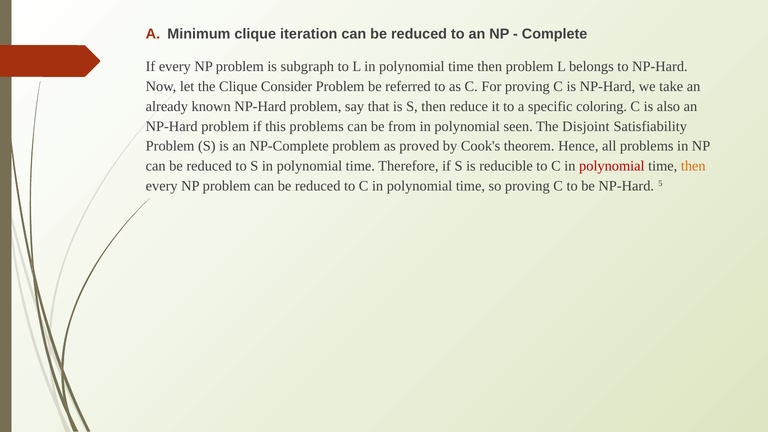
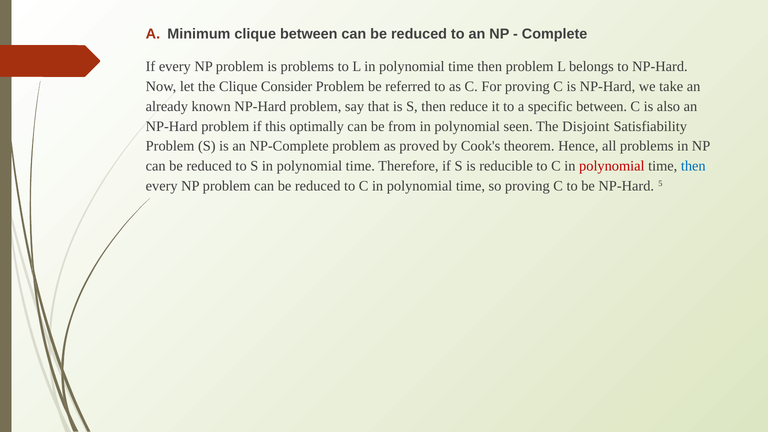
clique iteration: iteration -> between (309, 34)
is subgraph: subgraph -> problems (307, 67)
specific coloring: coloring -> between (602, 106)
this problems: problems -> optimally (317, 126)
then colour: orange -> blue (693, 166)
